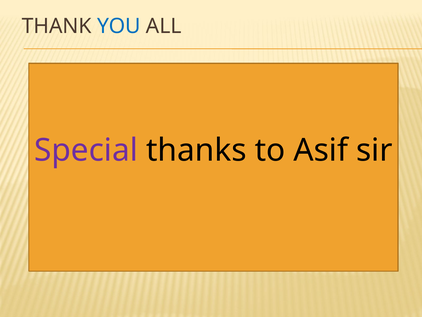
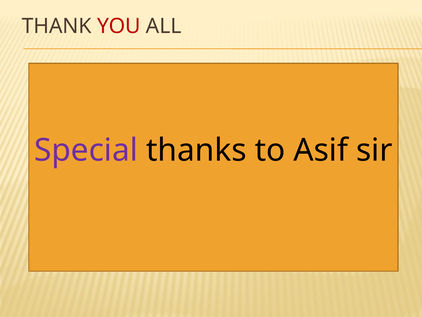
YOU colour: blue -> red (119, 26)
